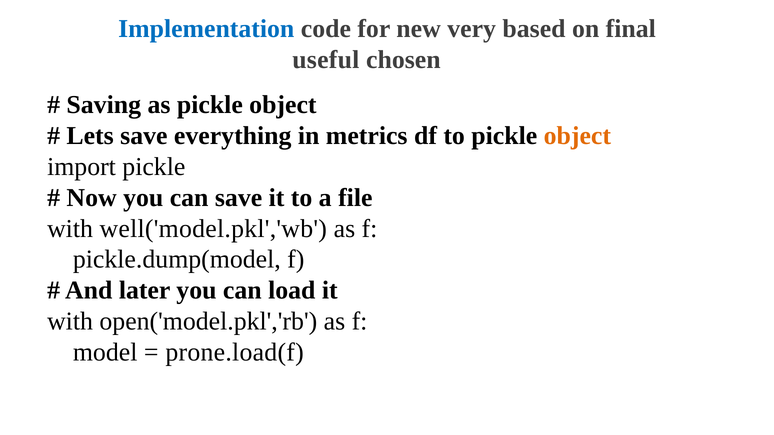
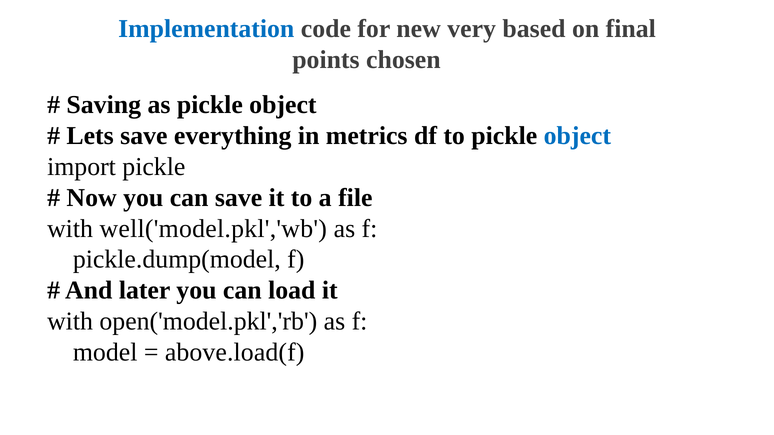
useful: useful -> points (326, 60)
object colour: orange -> blue (577, 136)
prone.load(f: prone.load(f -> above.load(f (235, 353)
